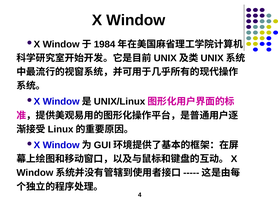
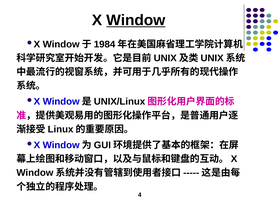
Window underline: none -> present (136, 20)
